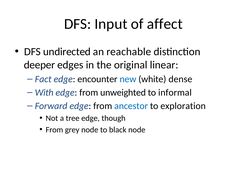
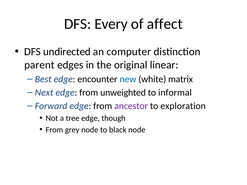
Input: Input -> Every (111, 24)
reachable: reachable -> computer (129, 52)
deeper: deeper -> parent (39, 65)
Fact: Fact -> Best (43, 79)
dense: dense -> matrix (181, 79)
With: With -> Next (44, 93)
ancestor colour: blue -> purple (131, 106)
